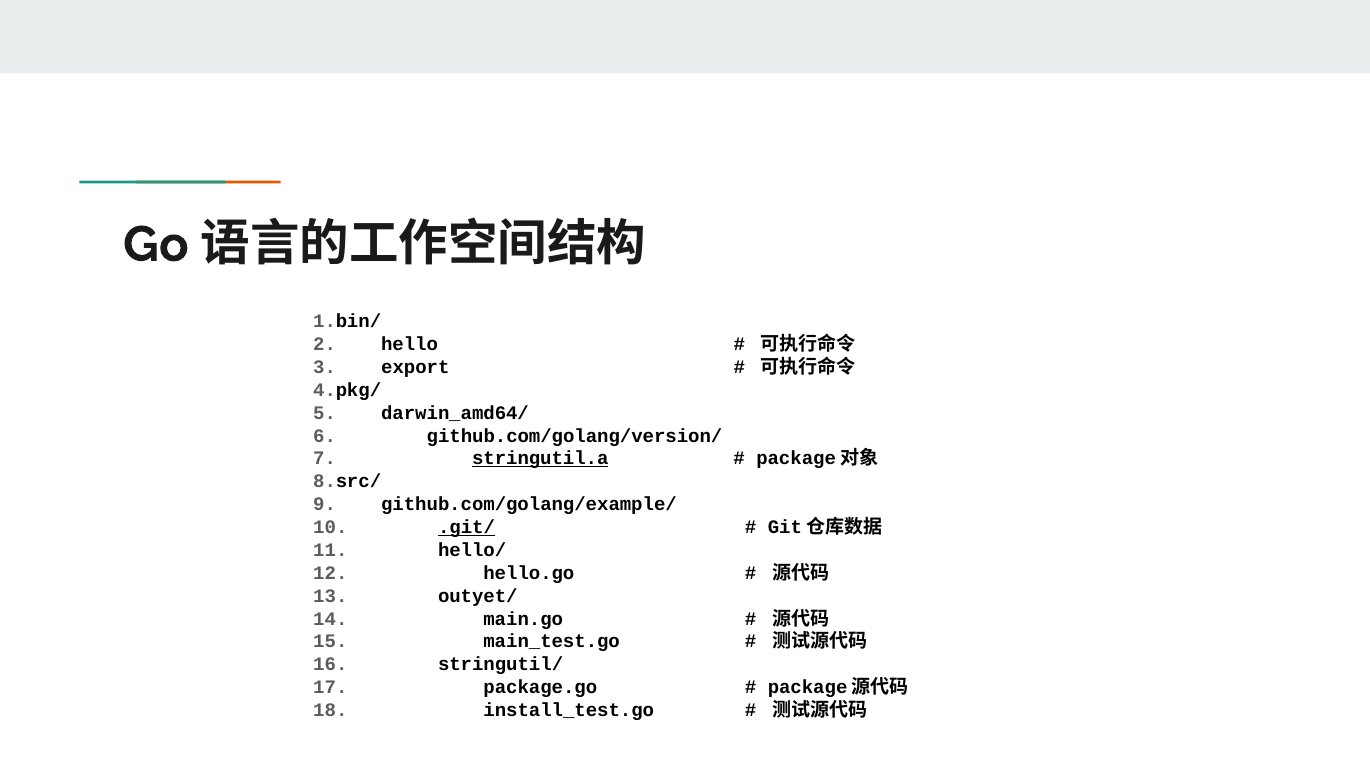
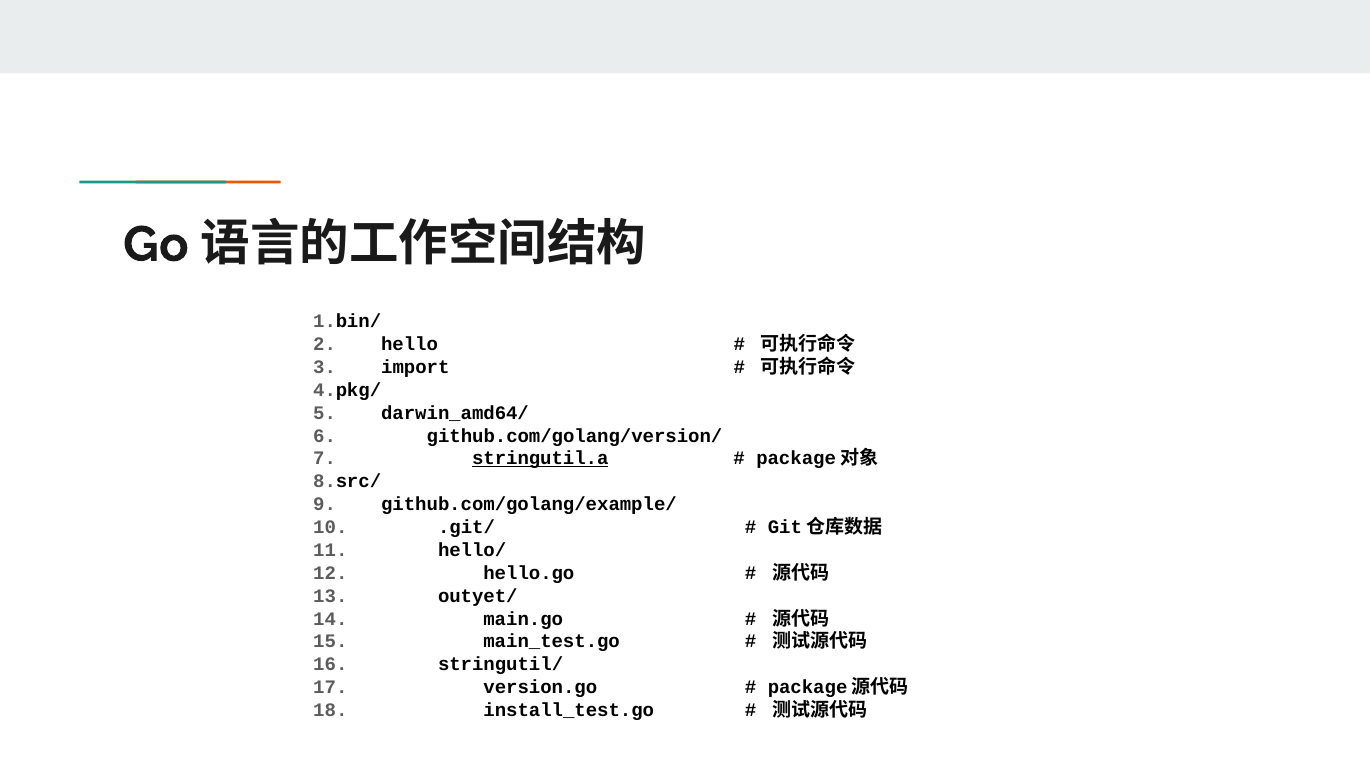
export: export -> import (415, 367)
.git/ underline: present -> none (467, 527)
package.go: package.go -> version.go (540, 687)
